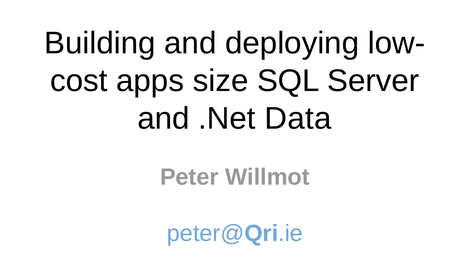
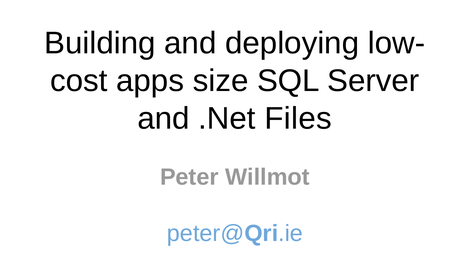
Data: Data -> Files (298, 119)
